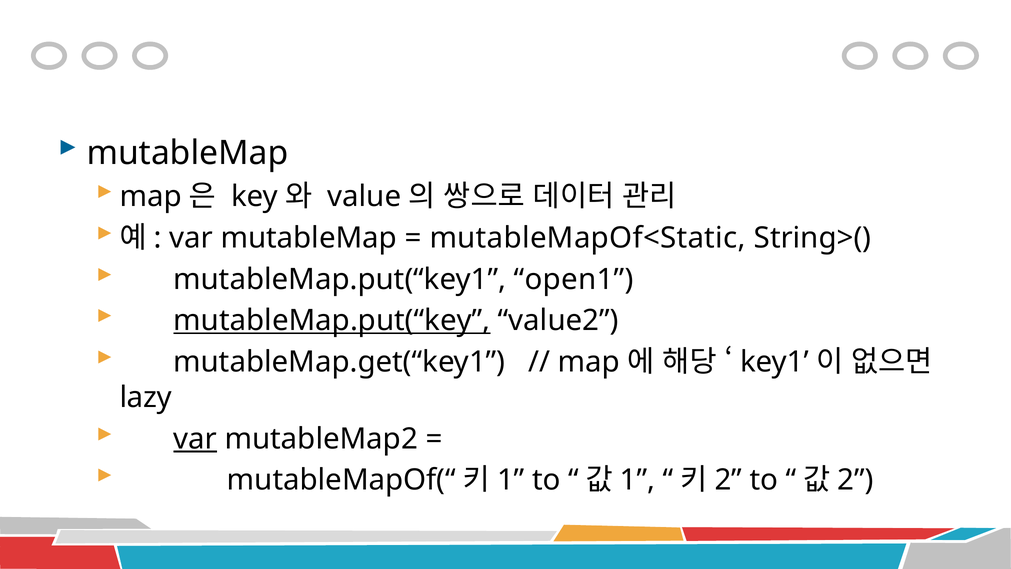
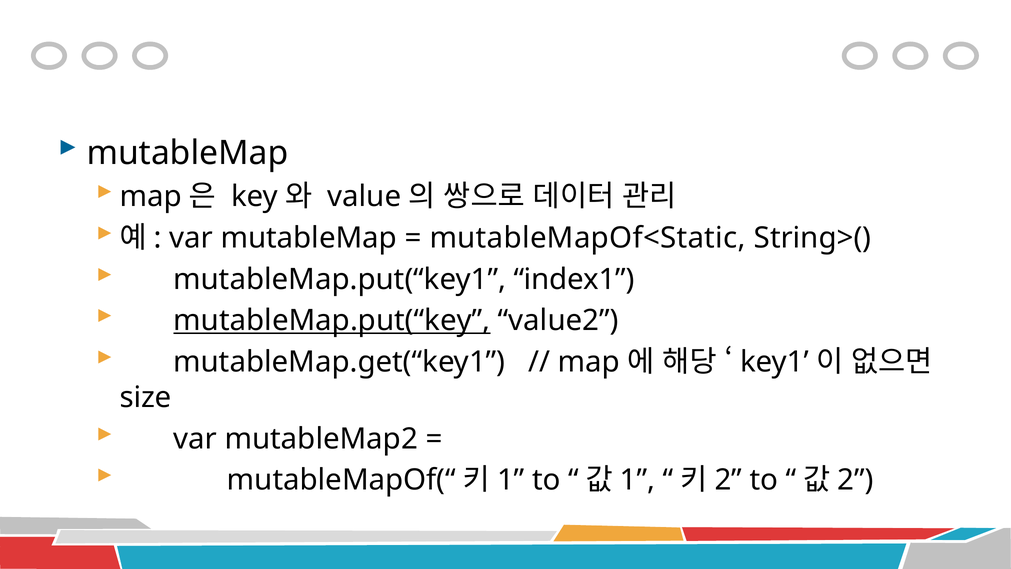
open1: open1 -> index1 (574, 279)
lazy: lazy -> size (146, 397)
var underline: present -> none (195, 439)
